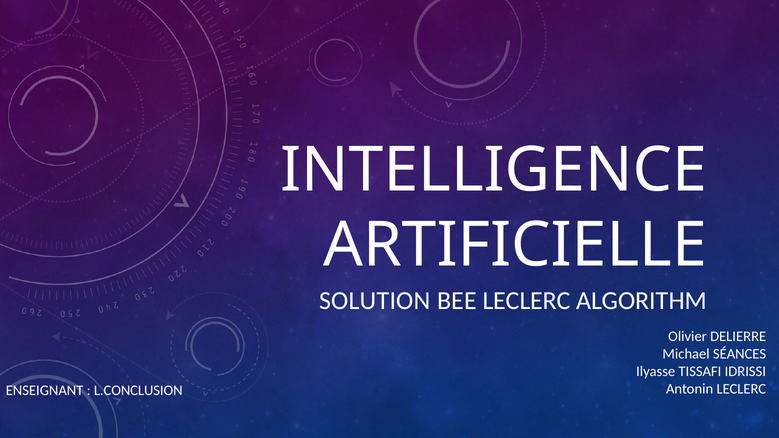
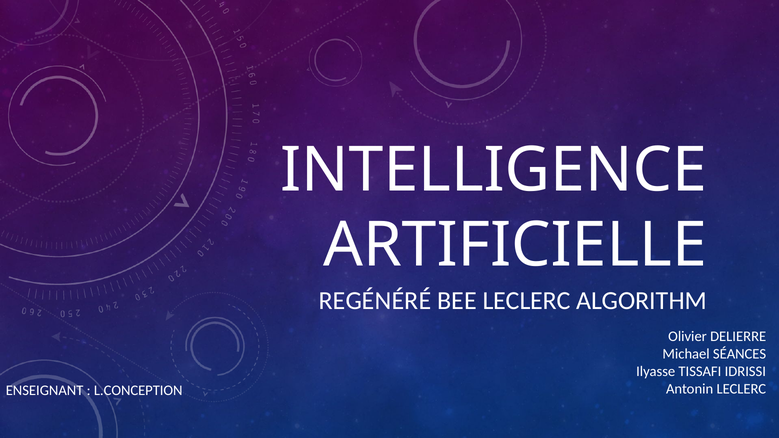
SOLUTION: SOLUTION -> REGÉNÉRÉ (375, 301)
L.CONCLUSION: L.CONCLUSION -> L.CONCEPTION (138, 391)
